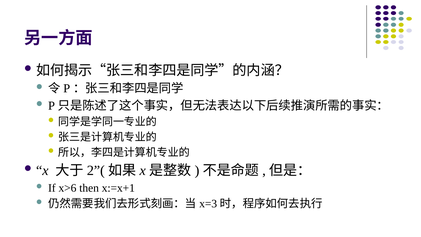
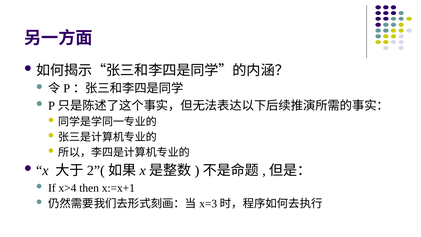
x>6: x>6 -> x>4 (67, 188)
